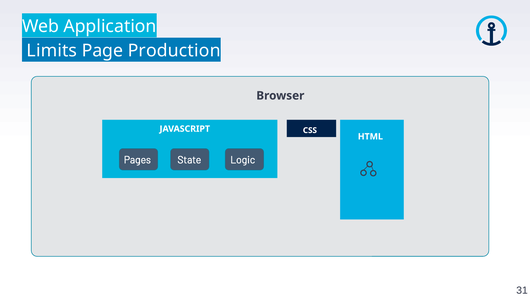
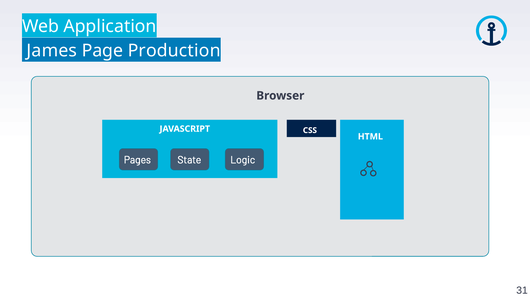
Limits: Limits -> James (52, 51)
